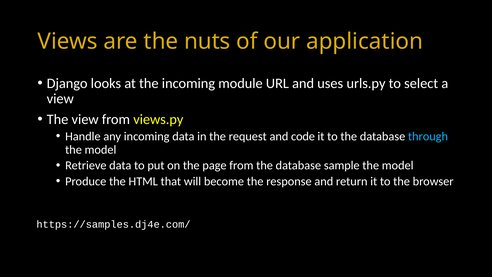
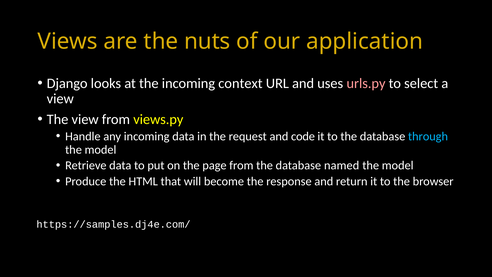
module: module -> context (240, 83)
urls.py colour: white -> pink (366, 83)
sample: sample -> named (342, 165)
